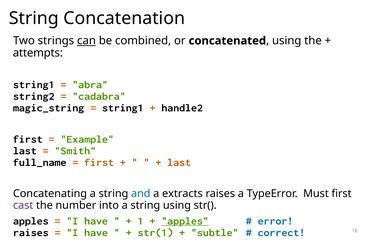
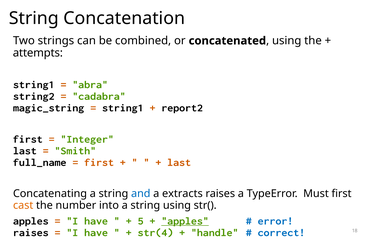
can underline: present -> none (86, 41)
handle2: handle2 -> report2 (182, 108)
Example: Example -> Integer (87, 139)
cast colour: purple -> orange (23, 206)
1: 1 -> 5 (141, 221)
str(1: str(1 -> str(4 (155, 233)
subtle: subtle -> handle (215, 233)
